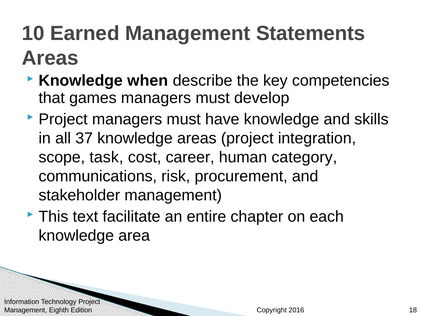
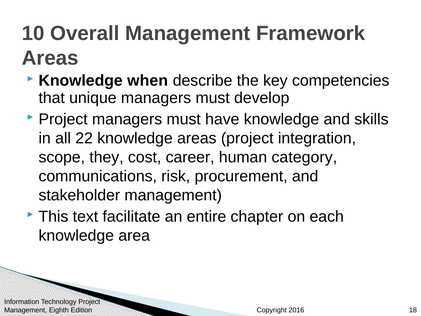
Earned: Earned -> Overall (85, 33)
Statements: Statements -> Framework (311, 33)
games: games -> unique (93, 98)
37: 37 -> 22 (84, 138)
task: task -> they (106, 157)
